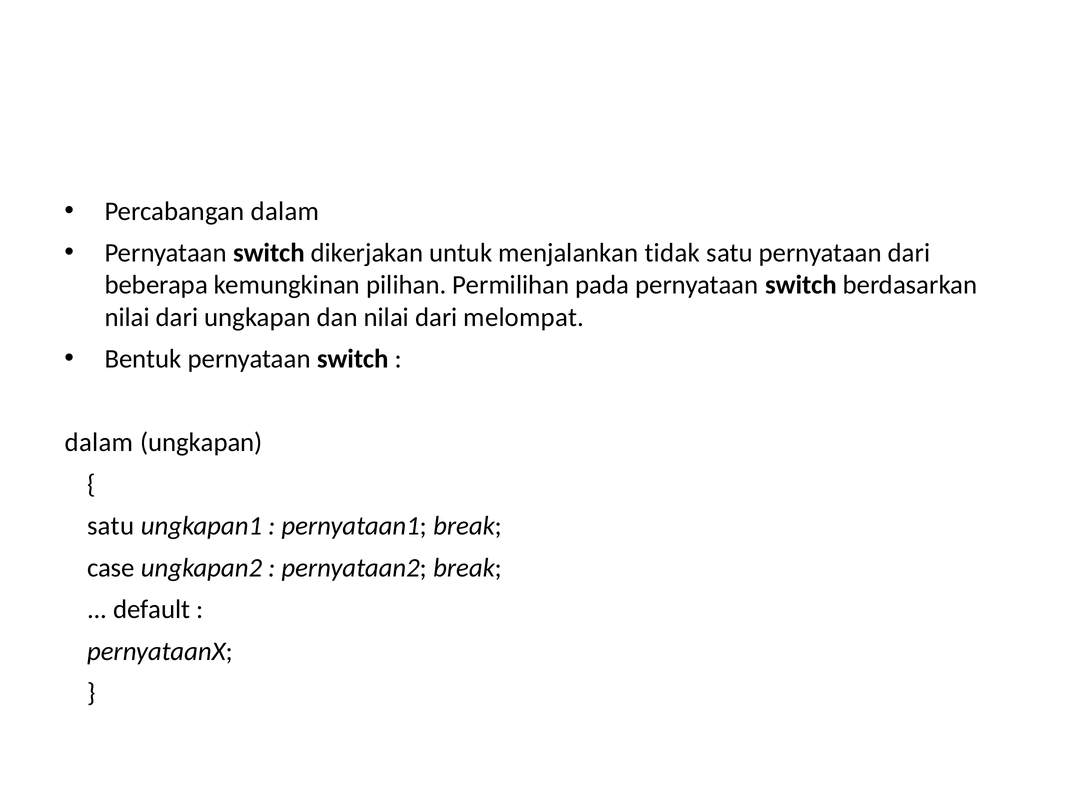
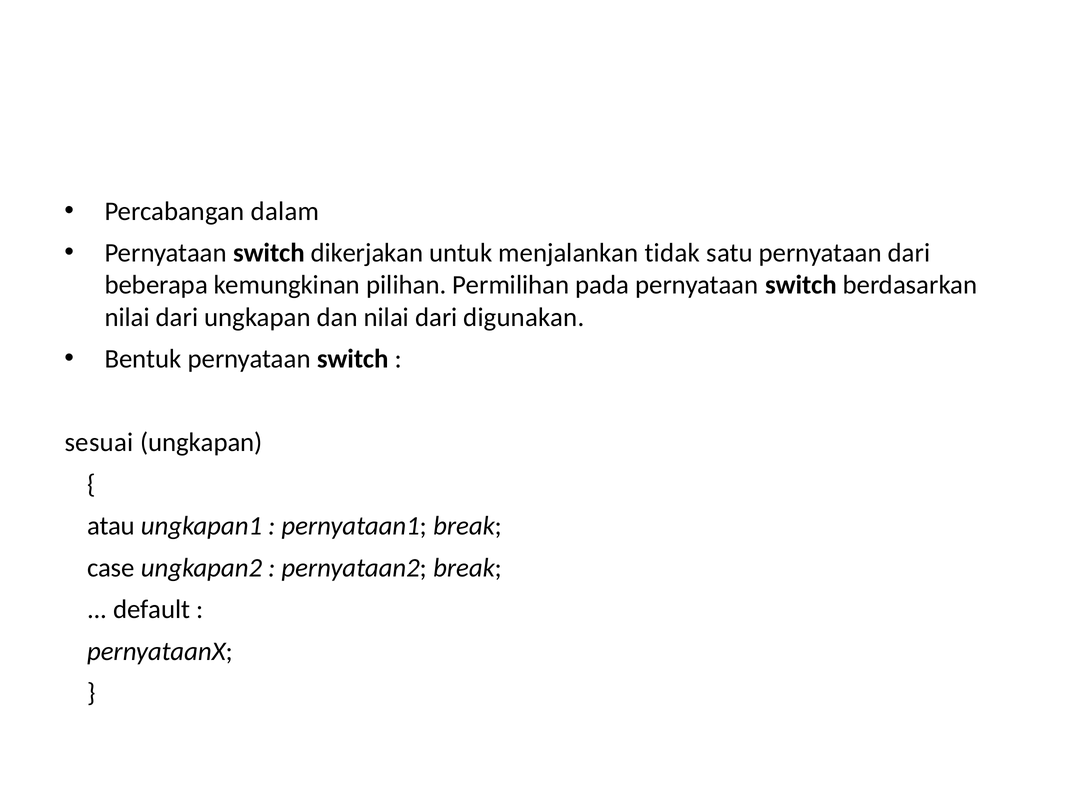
melompat: melompat -> digunakan (524, 317)
dalam: dalam -> sesuai (99, 442)
satu: satu -> atau (111, 526)
